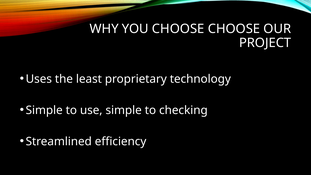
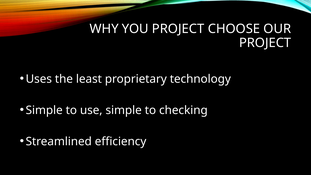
YOU CHOOSE: CHOOSE -> PROJECT (178, 29)
